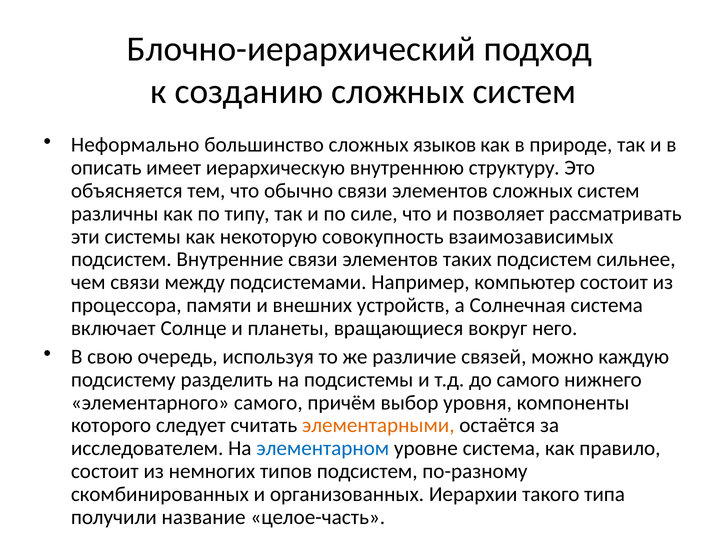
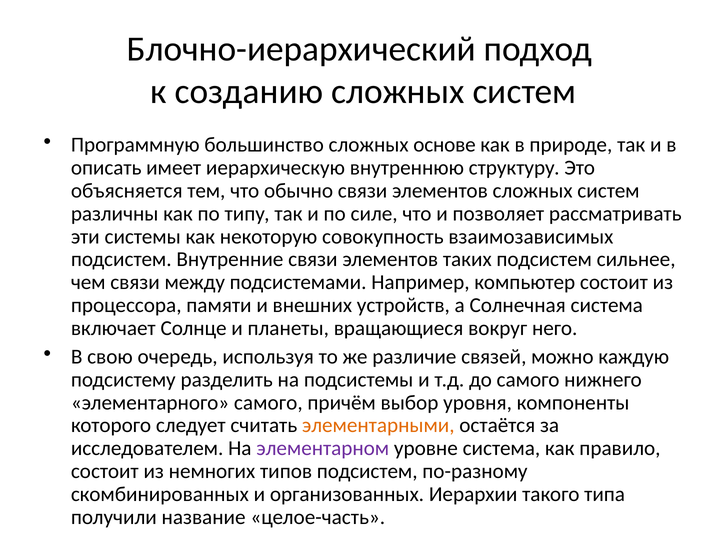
Неформально: Неформально -> Программную (135, 145)
языков: языков -> основе (445, 145)
элементарном colour: blue -> purple (323, 449)
